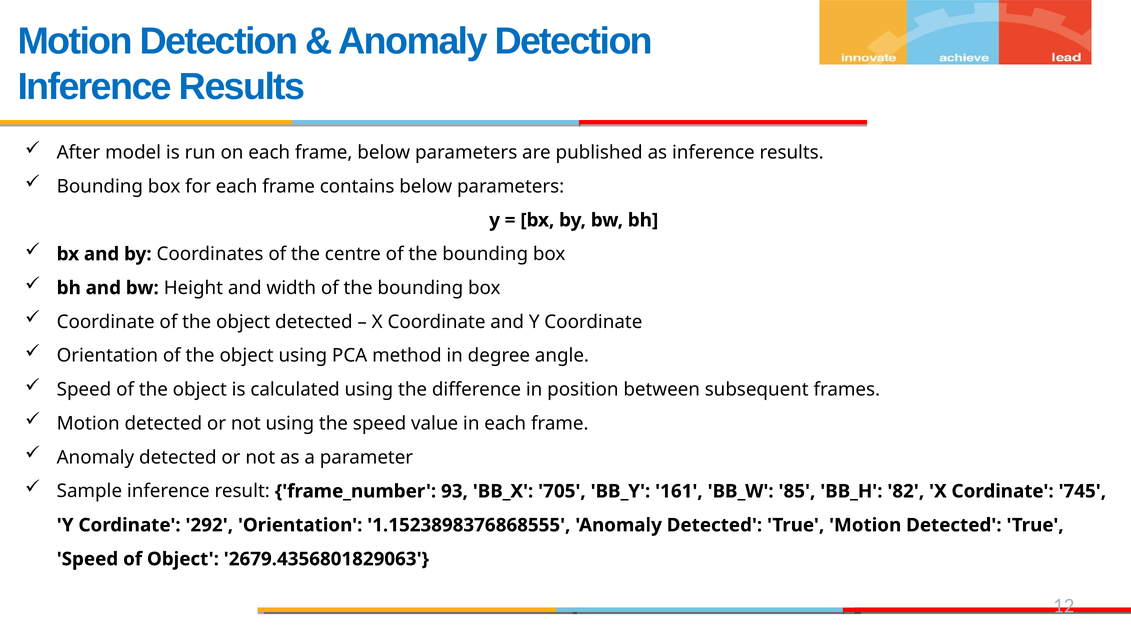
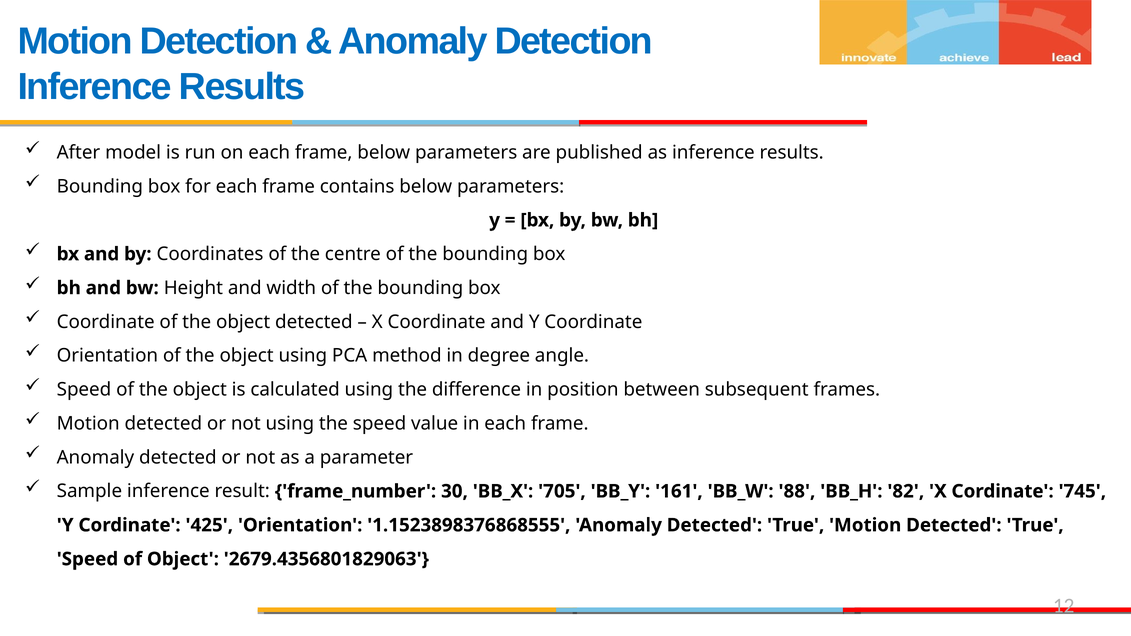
93: 93 -> 30 (454, 491)
85: 85 -> 88 (797, 491)
292: 292 -> 425 (209, 525)
